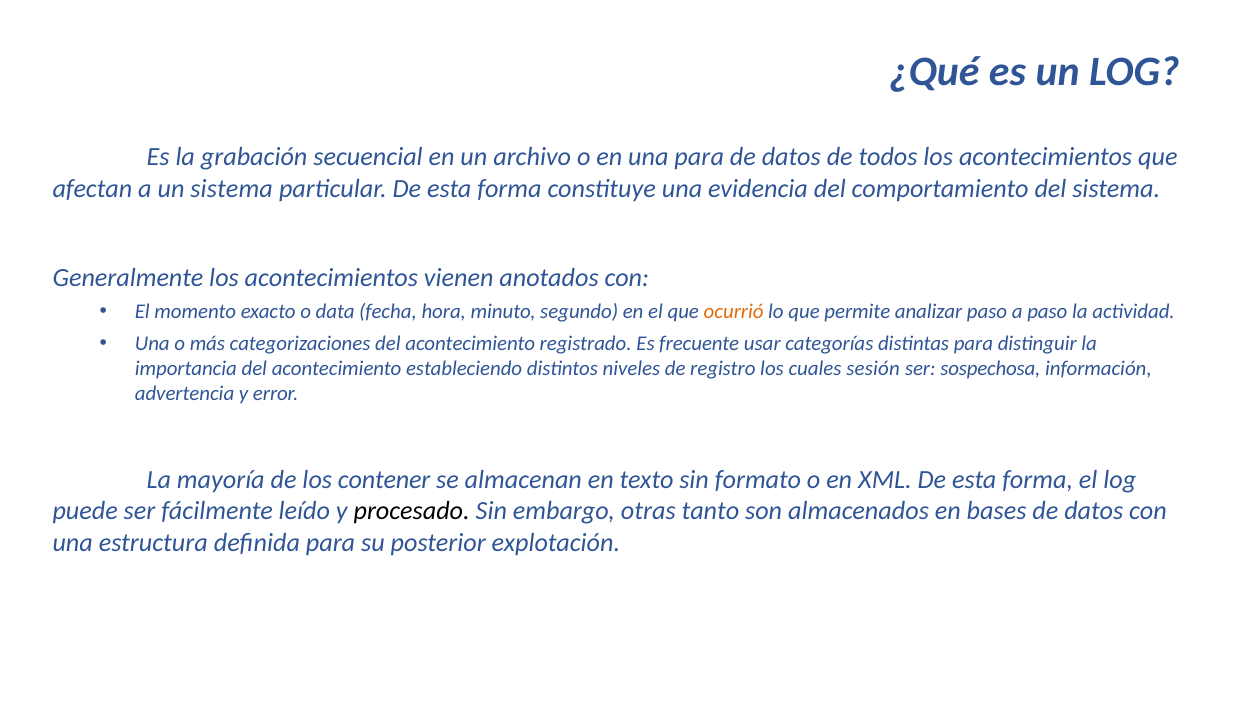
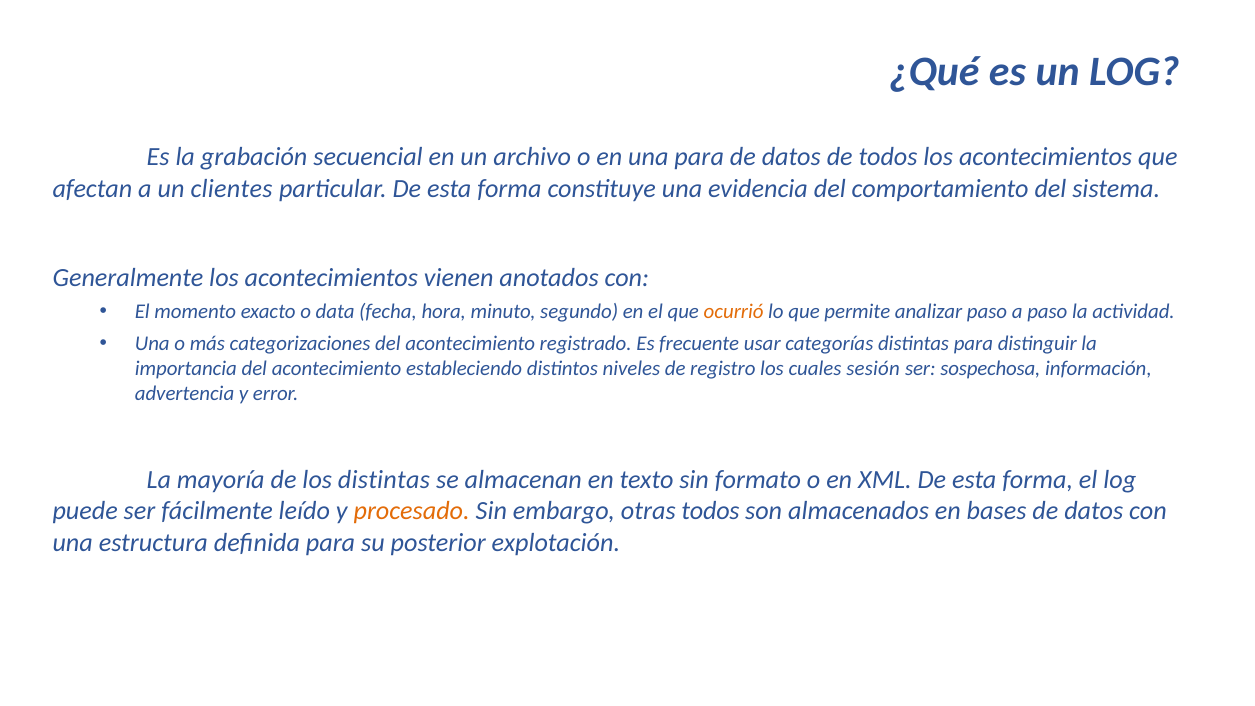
un sistema: sistema -> clientes (232, 188)
los contener: contener -> distintas (384, 480)
procesado colour: black -> orange (412, 511)
otras tanto: tanto -> todos (711, 511)
